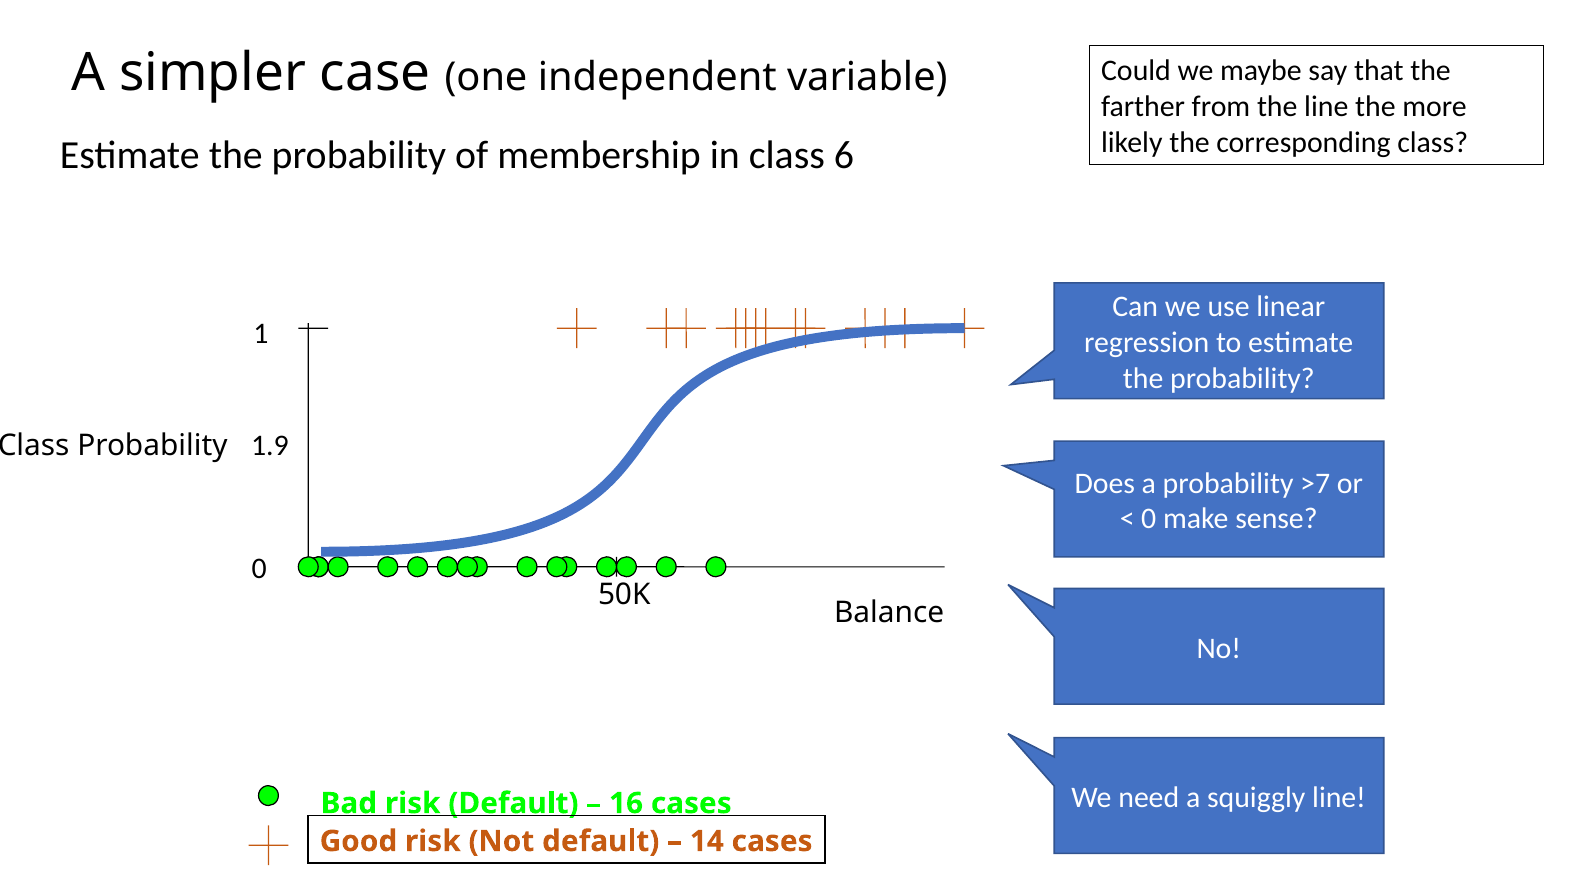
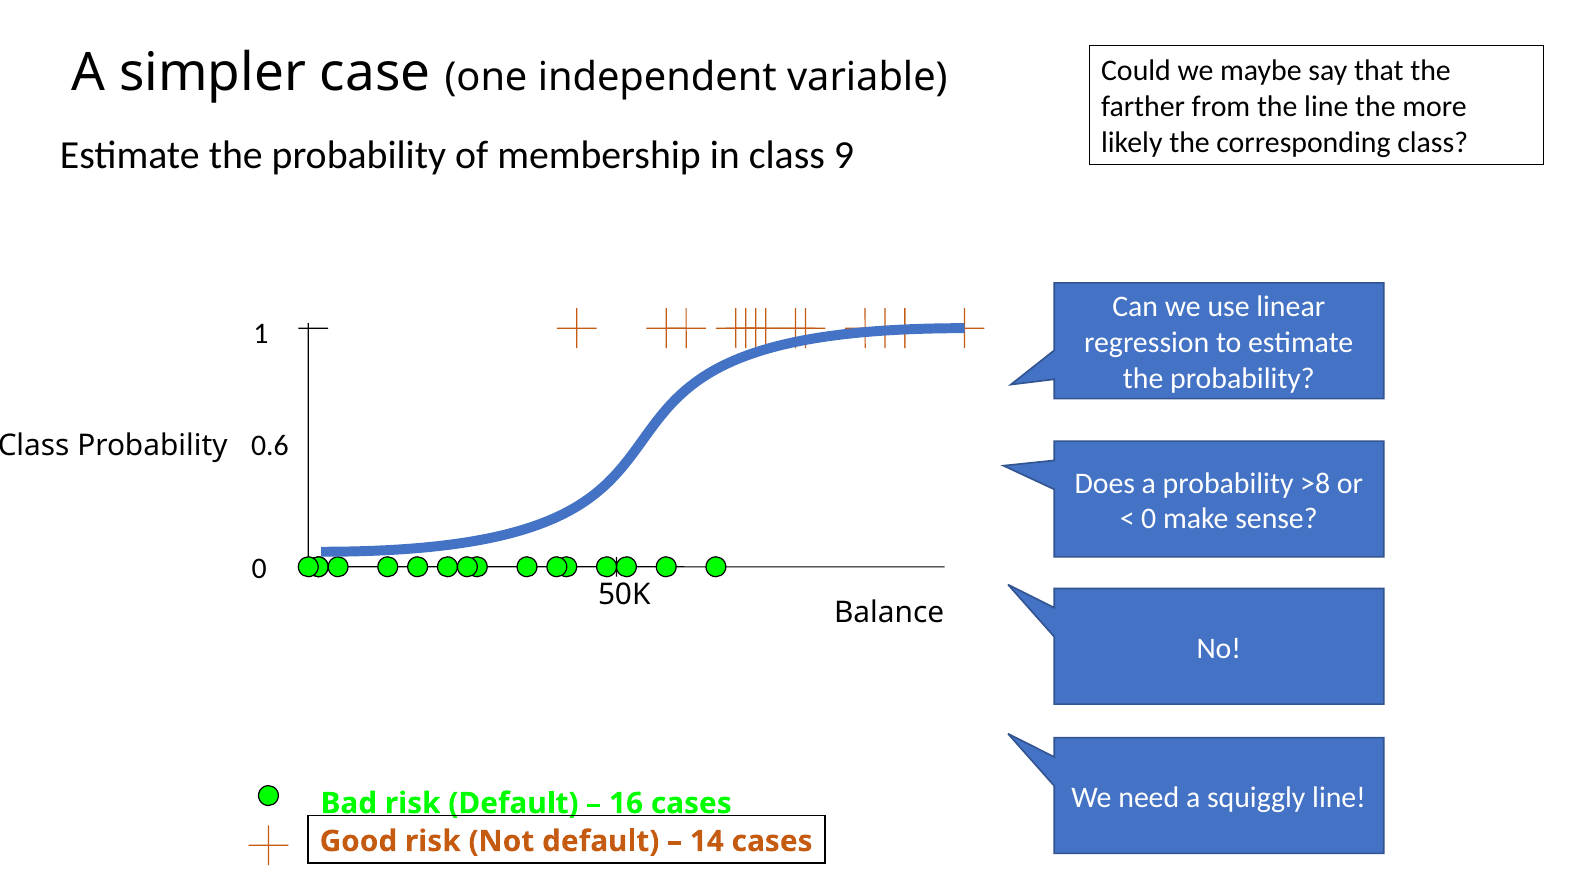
6: 6 -> 9 (844, 155)
1.9: 1.9 -> 0.6 (270, 446)
>7: >7 -> >8 (1315, 483)
